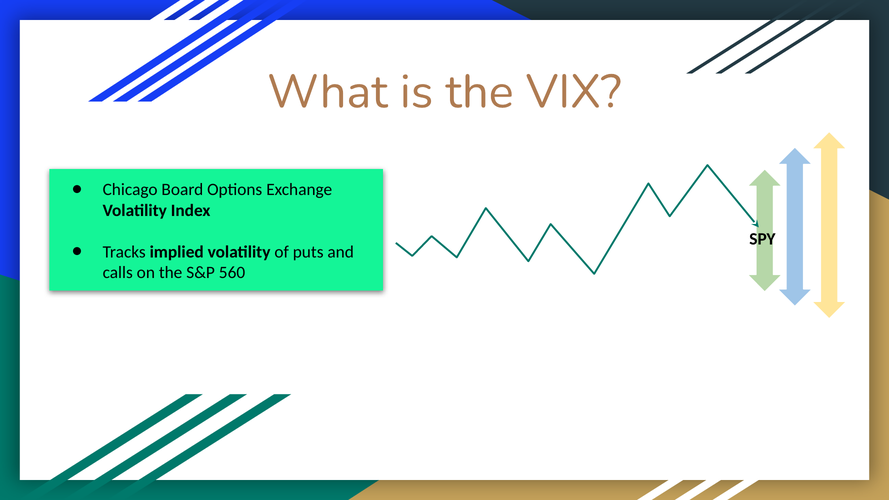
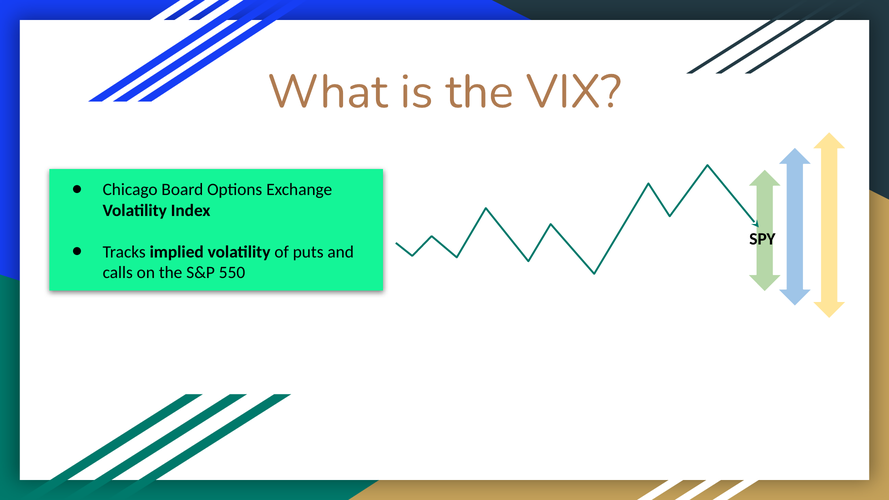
560: 560 -> 550 (232, 273)
